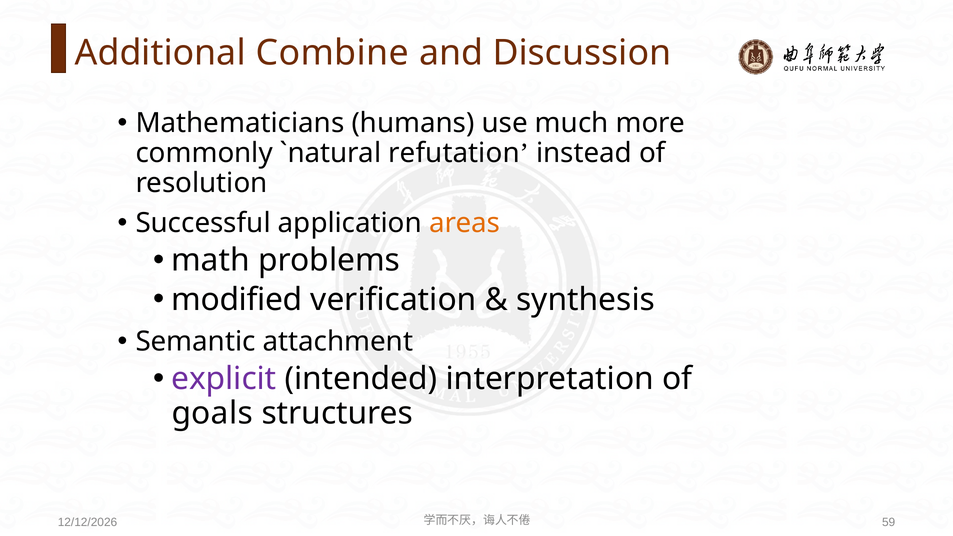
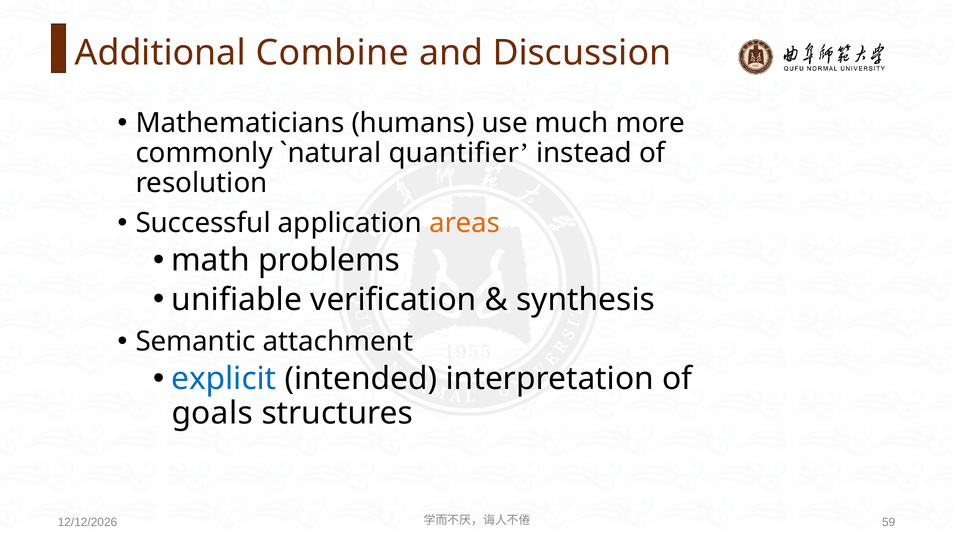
refutation: refutation -> quantifier (454, 153)
modified: modified -> unifiable (237, 300)
explicit colour: purple -> blue (224, 379)
